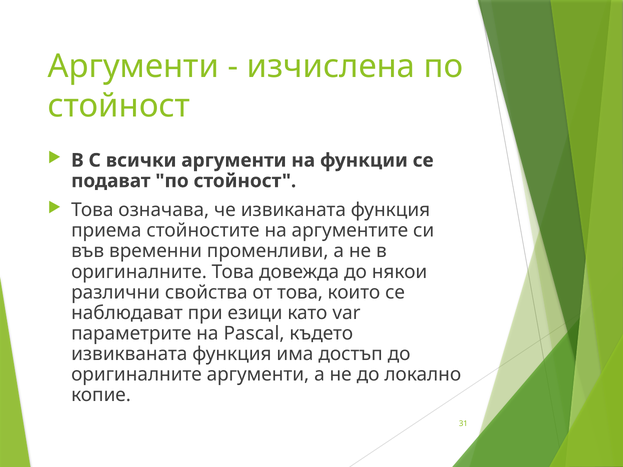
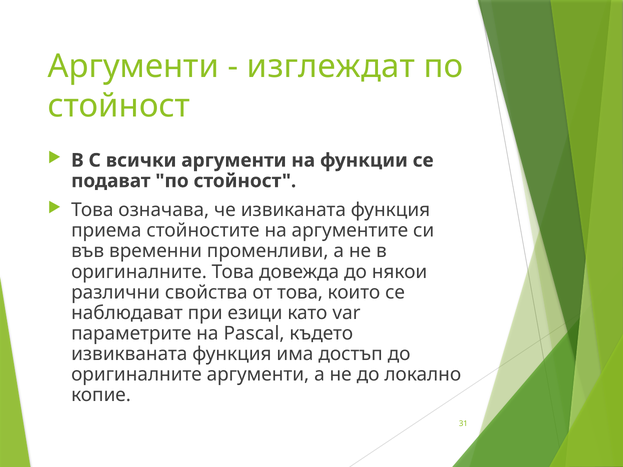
изчислена: изчислена -> изглеждат (331, 67)
